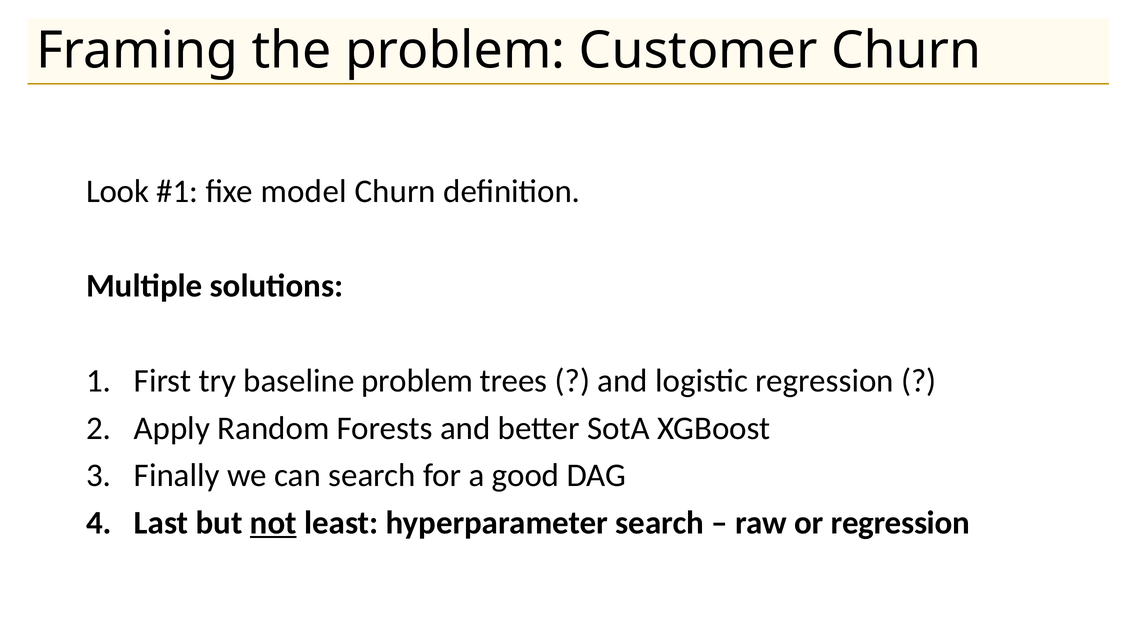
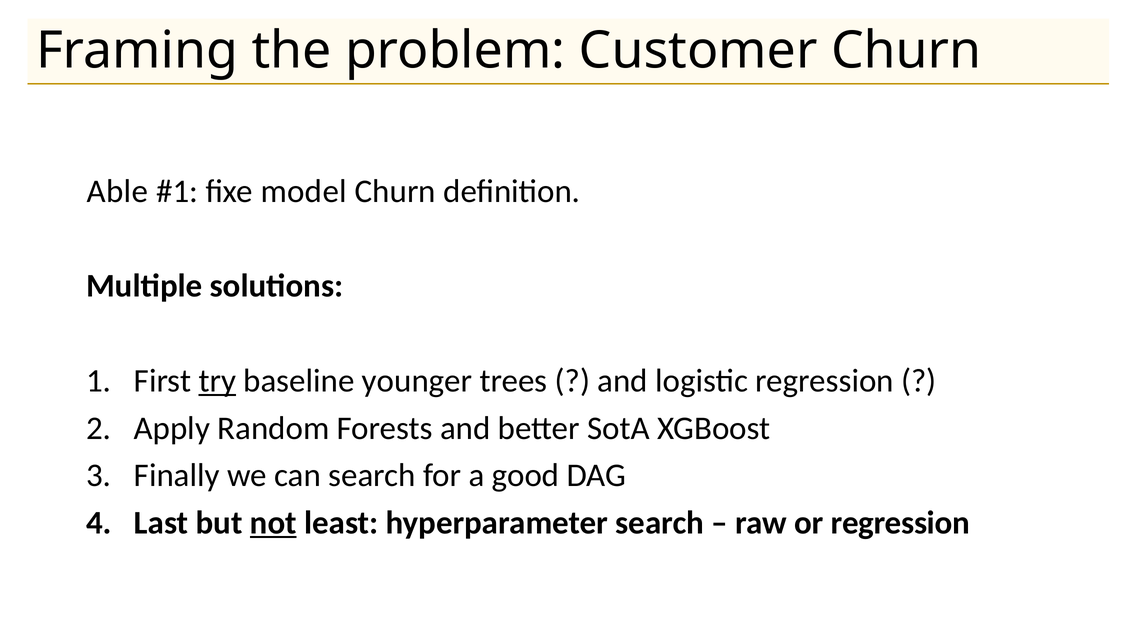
Look: Look -> Able (117, 191)
try underline: none -> present (217, 381)
baseline problem: problem -> younger (417, 381)
